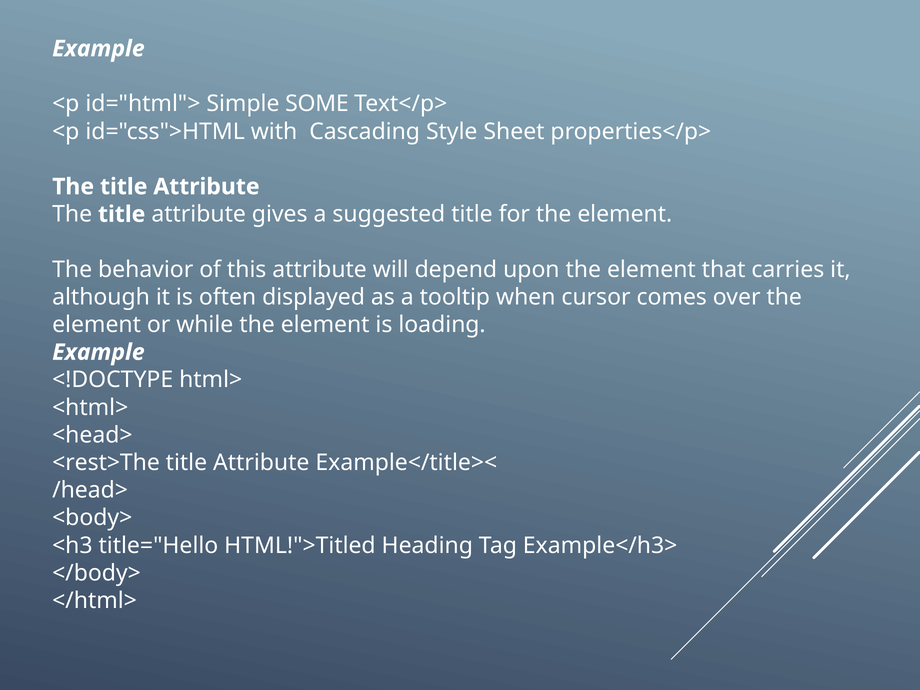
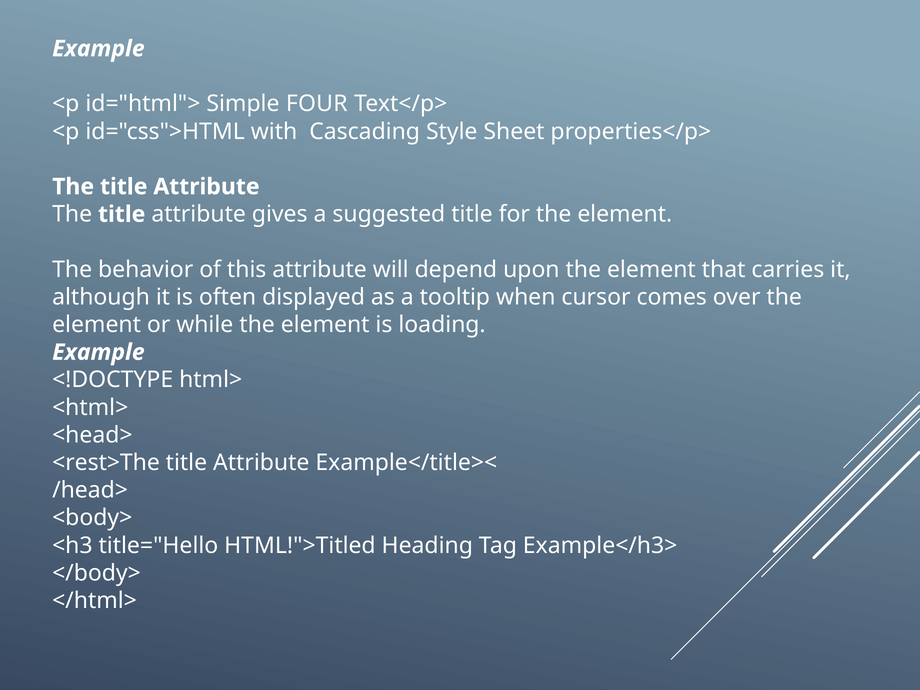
SOME: SOME -> FOUR (317, 104)
